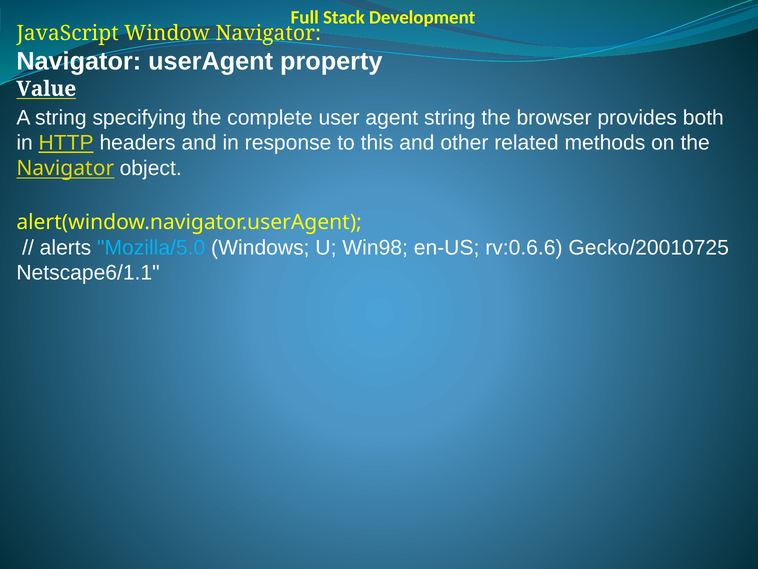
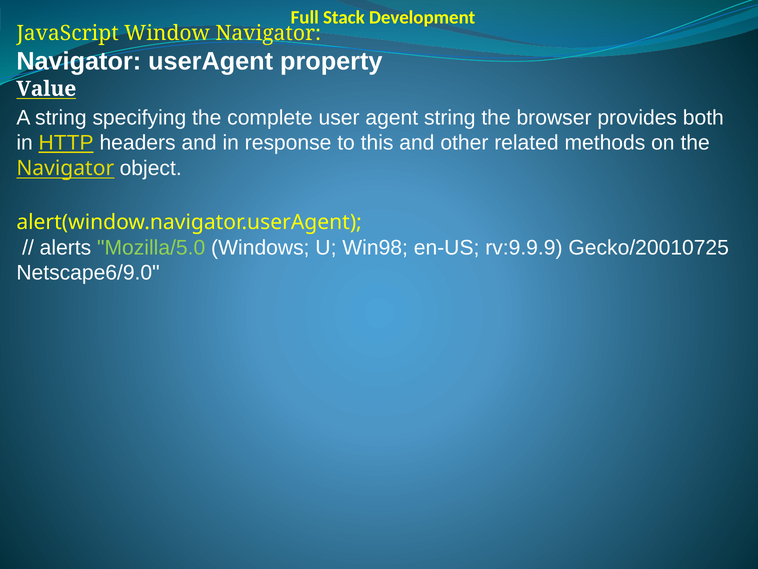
Mozilla/5.0 colour: light blue -> light green (151, 247)
rv:0.6.6: rv:0.6.6 -> rv:9.9.9 (524, 247)
Netscape6/1.1: Netscape6/1.1 -> Netscape6/9.0 (88, 273)
